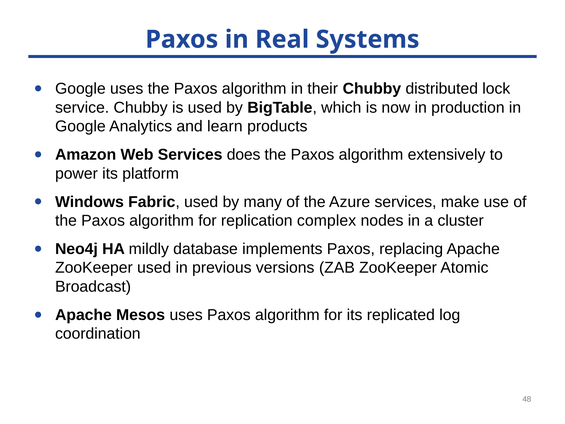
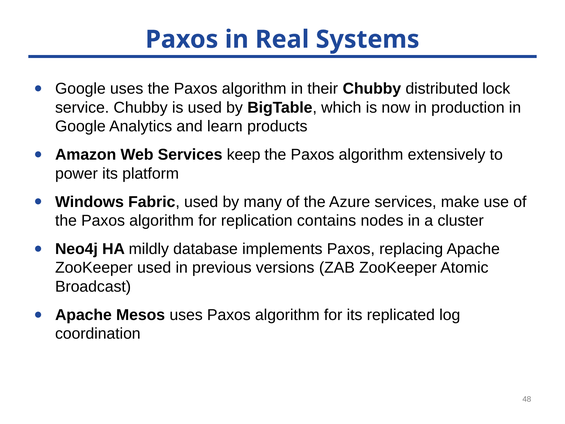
does: does -> keep (244, 155)
complex: complex -> contains (327, 221)
